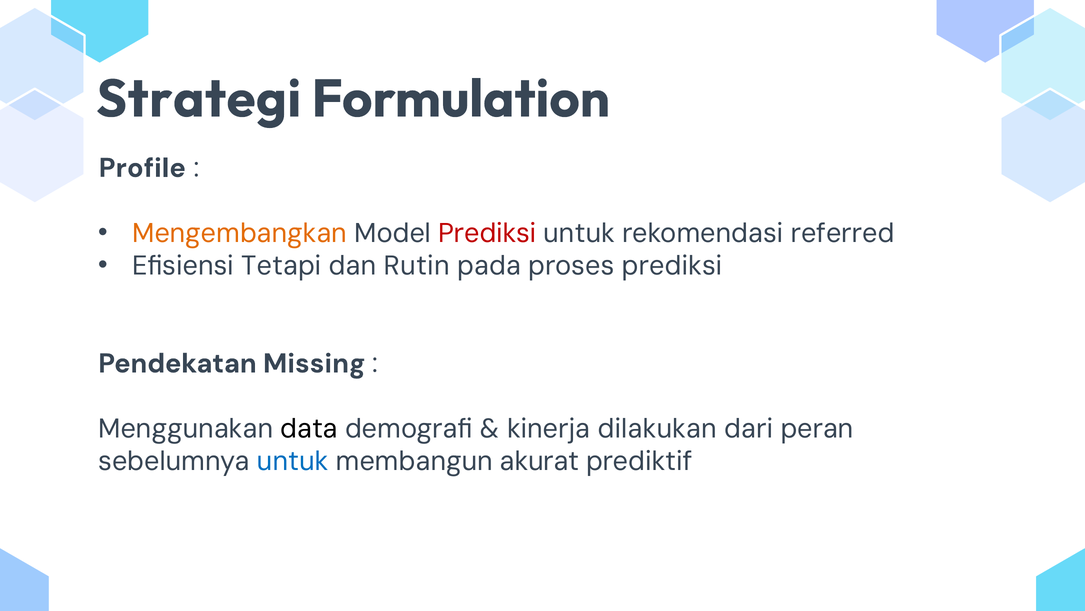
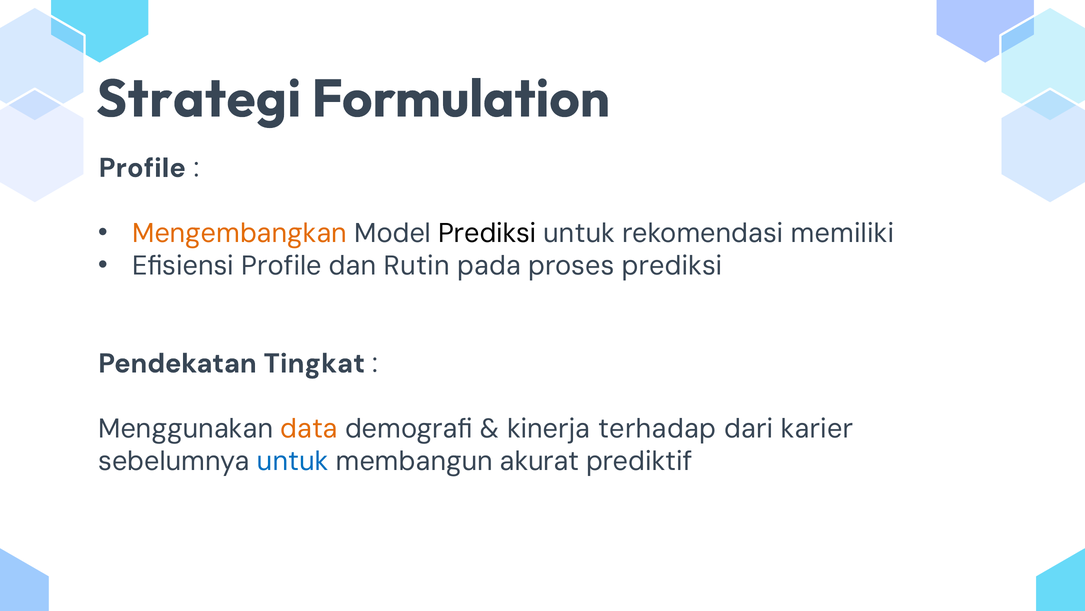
Prediksi colour: red -> black (487, 233)
referred: referred -> memiliki (842, 233)
Efisiensi Tetapi: Tetapi -> Profile (281, 265)
Missing: Missing -> Tingkat (314, 363)
data colour: black -> orange (309, 428)
dilakukan: dilakukan -> terhadap (657, 428)
peran: peran -> karier (817, 428)
